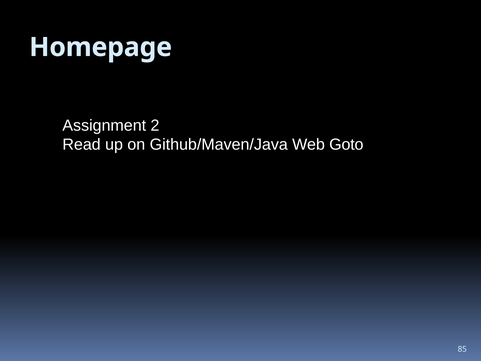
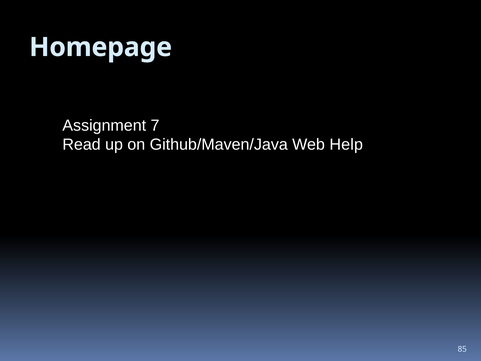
2: 2 -> 7 (155, 125)
Goto: Goto -> Help (346, 145)
